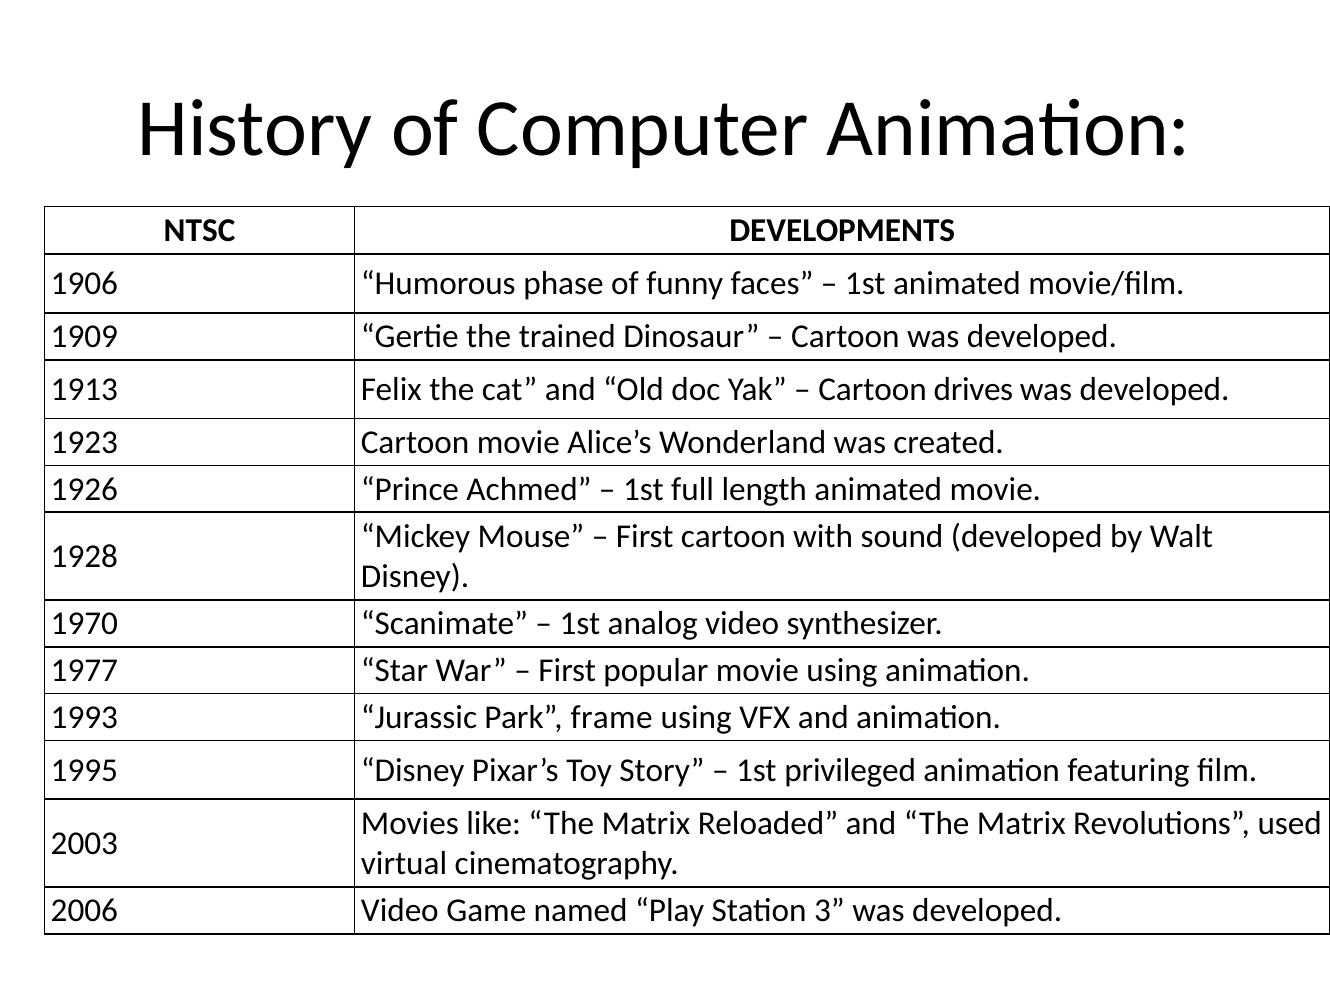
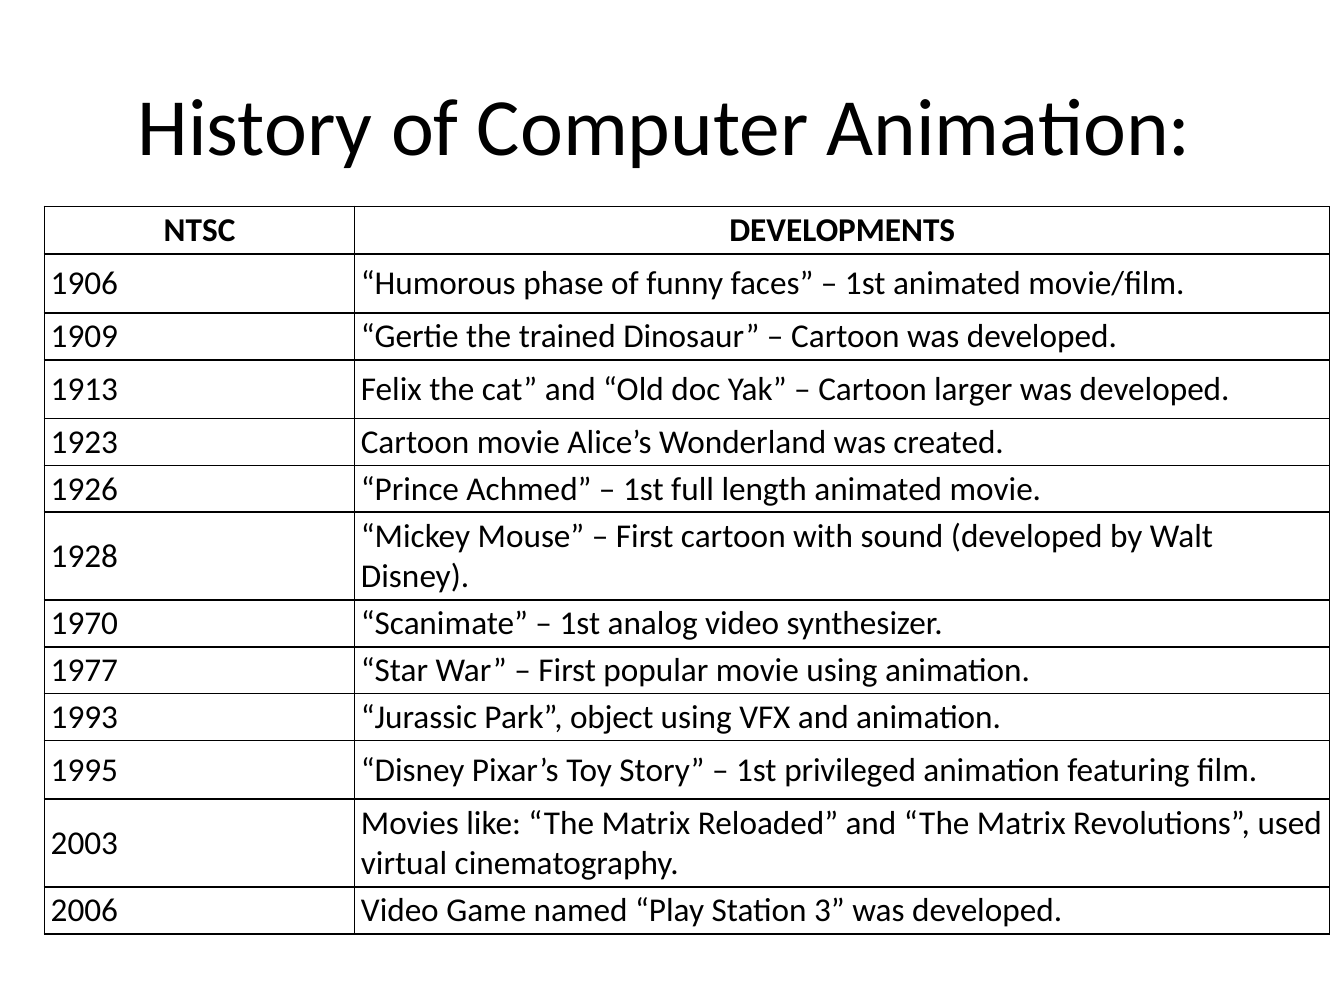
drives: drives -> larger (973, 389)
frame: frame -> object (612, 717)
